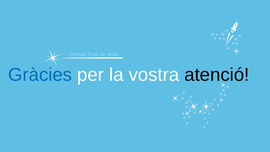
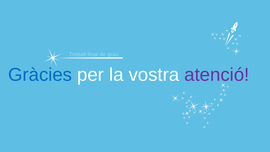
atenció colour: black -> purple (217, 75)
